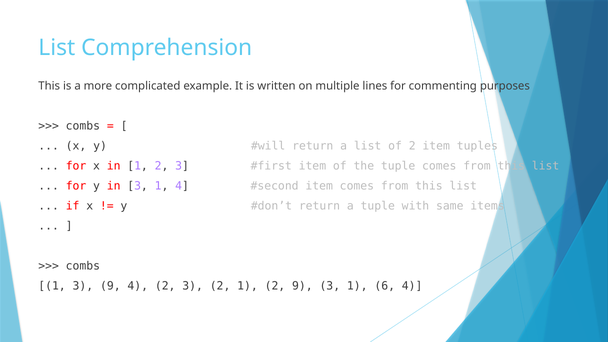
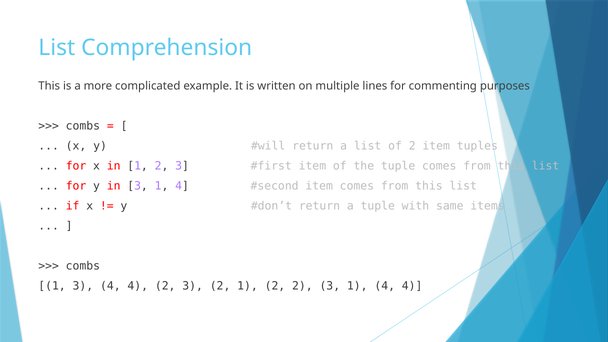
3 9: 9 -> 4 (110, 286)
2 9: 9 -> 2 (302, 286)
6: 6 -> 4 (385, 286)
